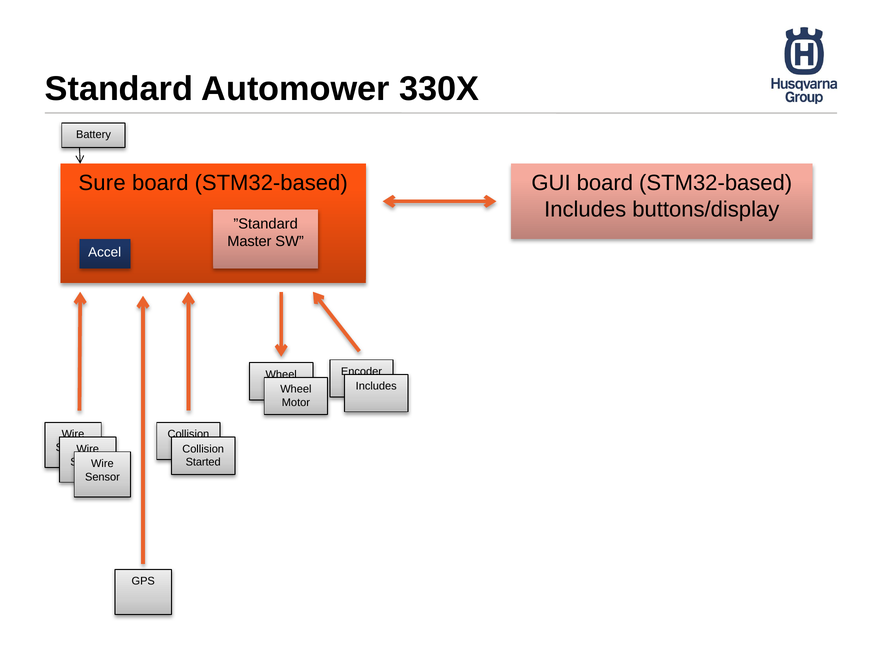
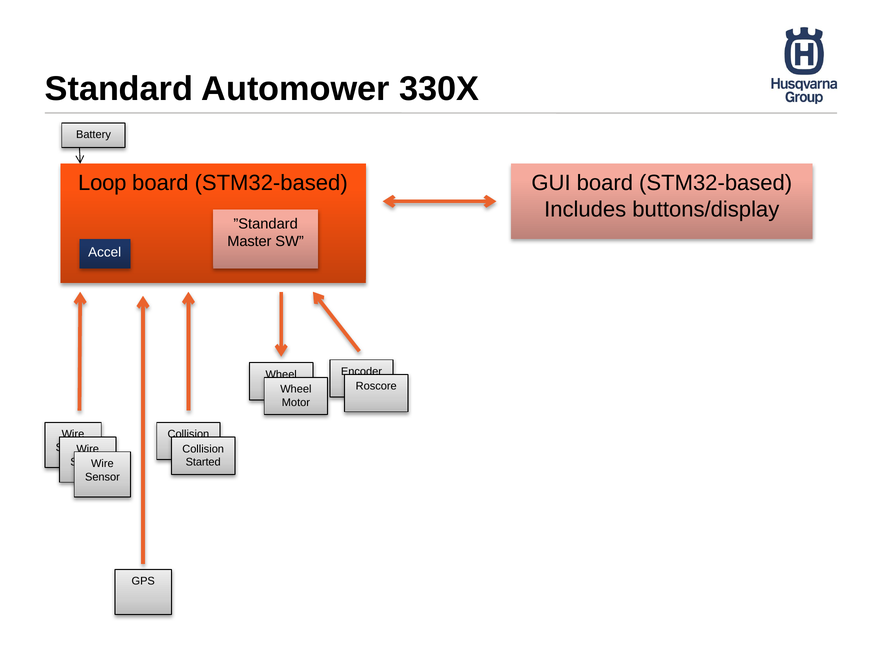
Sure: Sure -> Loop (102, 183)
Includes: Includes -> Roscore (376, 386)
